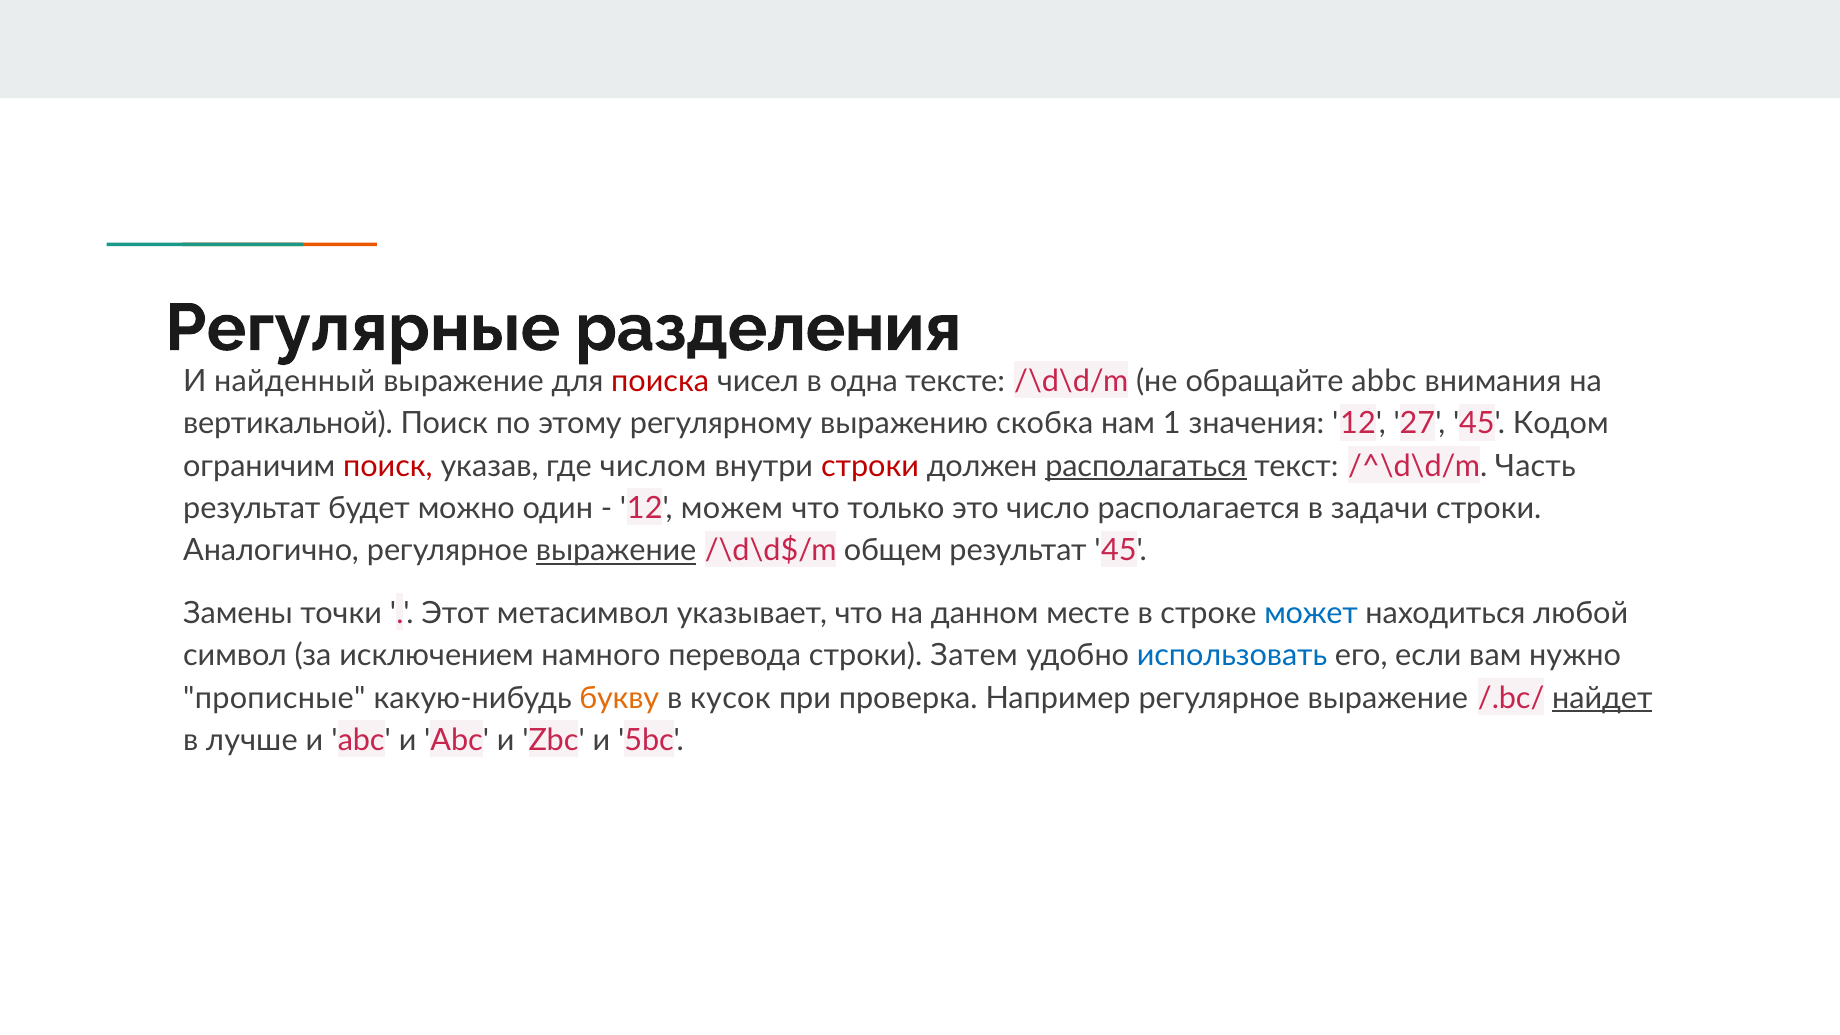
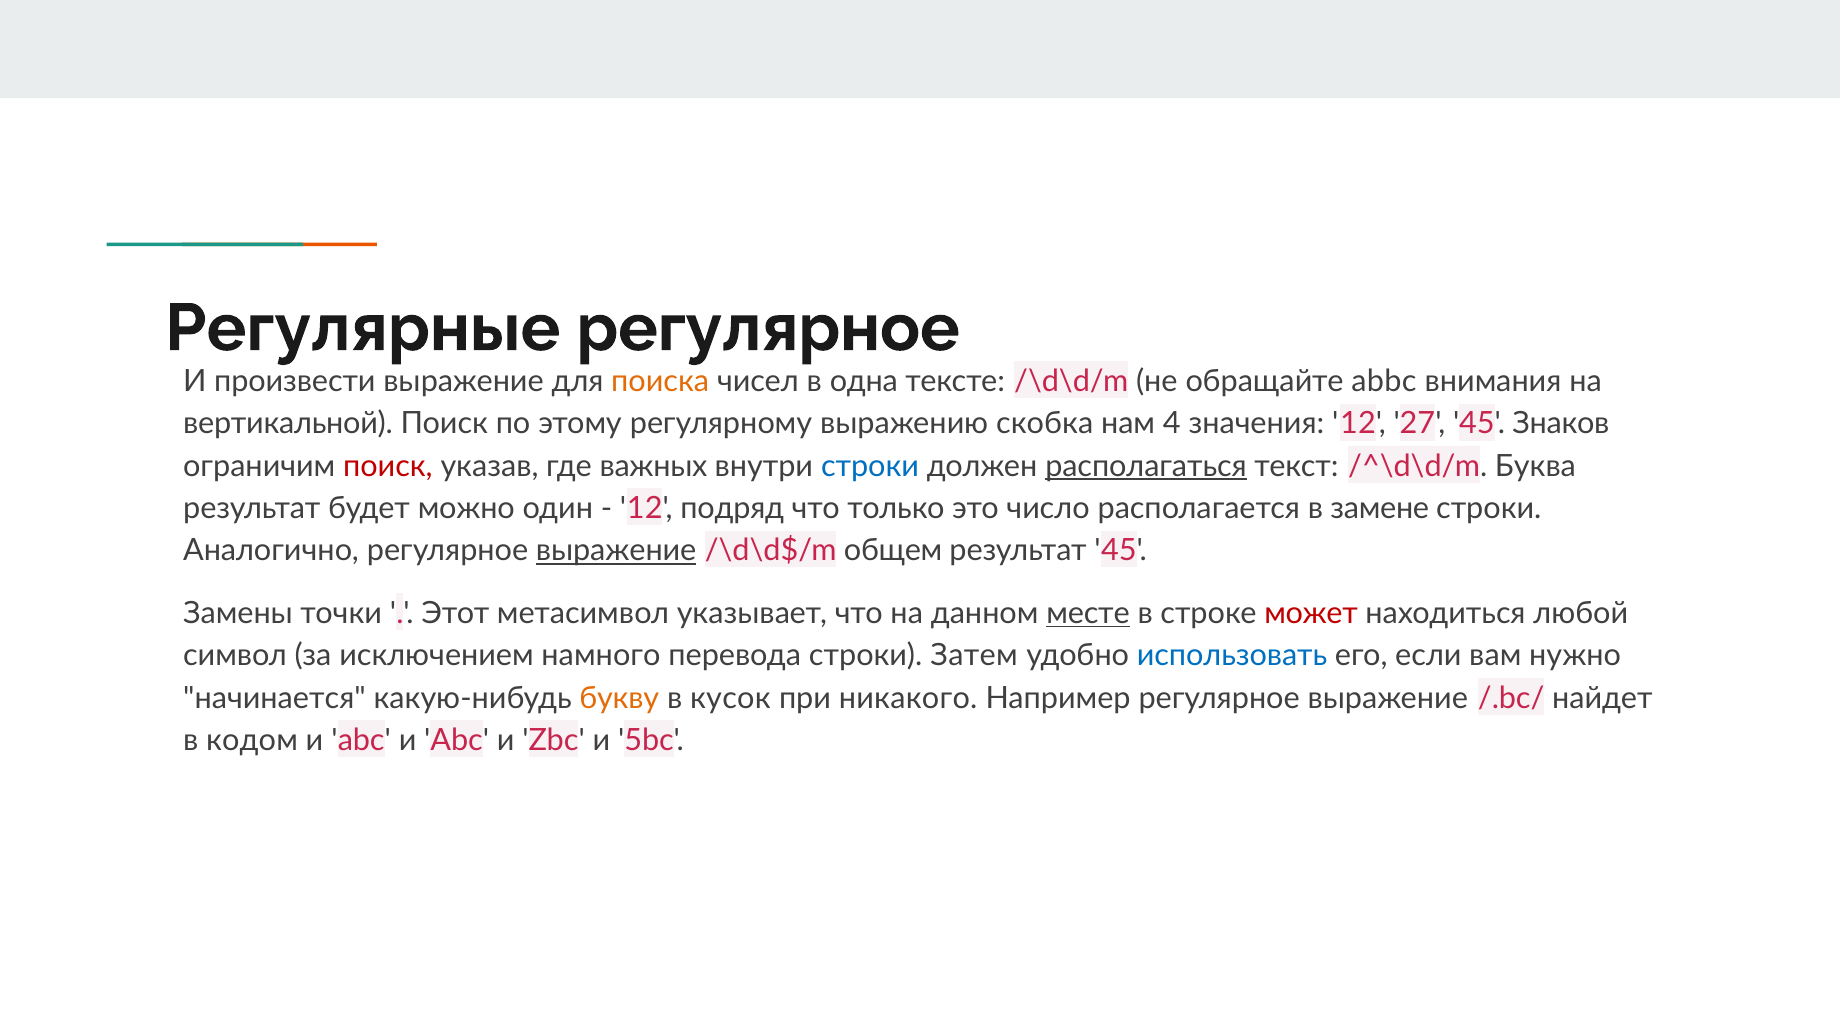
Регулярные разделения: разделения -> регулярное (768, 328)
найденный: найденный -> произвести (295, 381)
поиска colour: red -> orange (660, 381)
1: 1 -> 4 (1172, 424)
Кодом: Кодом -> Знаков (1561, 424)
числом: числом -> важных (653, 466)
строки colour: red -> blue (870, 466)
Часть: Часть -> Буква (1535, 466)
можем: можем -> подряд (732, 508)
задачи: задачи -> замене (1380, 508)
месте underline: none -> present (1088, 613)
может colour: blue -> red (1311, 613)
прописные: прописные -> начинается (274, 698)
проверка: проверка -> никакого (908, 698)
найдет underline: present -> none (1602, 698)
лучше: лучше -> кодом (252, 740)
